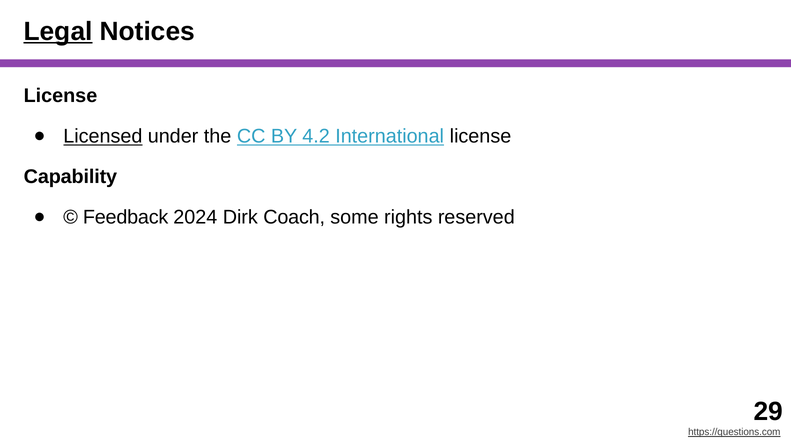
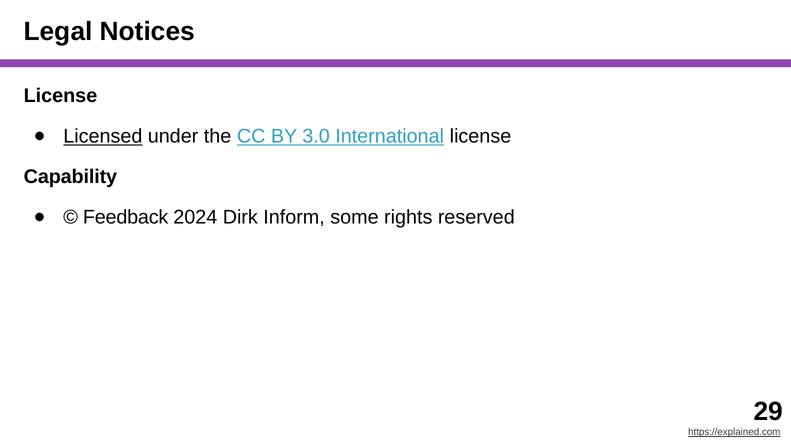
Legal underline: present -> none (58, 31)
4.2: 4.2 -> 3.0 (316, 136)
Coach: Coach -> Inform (294, 217)
https://questions.com: https://questions.com -> https://explained.com (734, 432)
